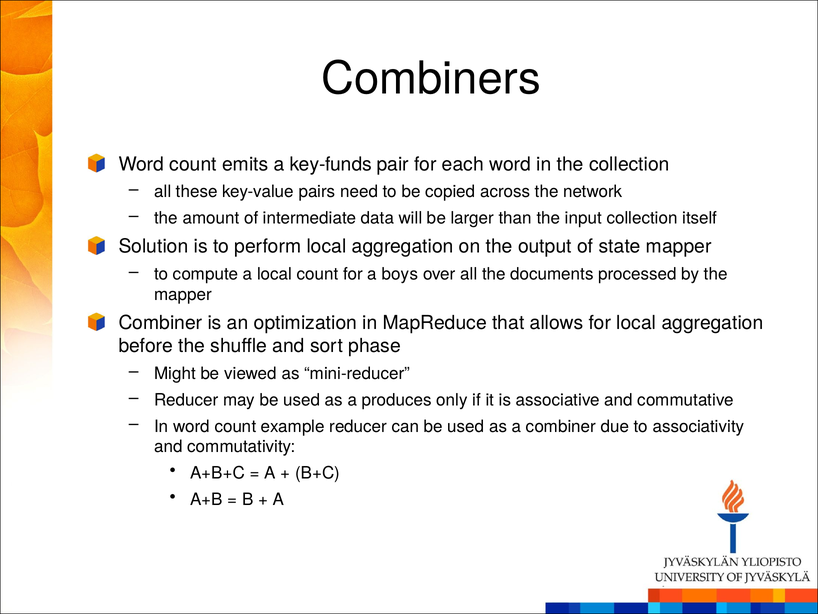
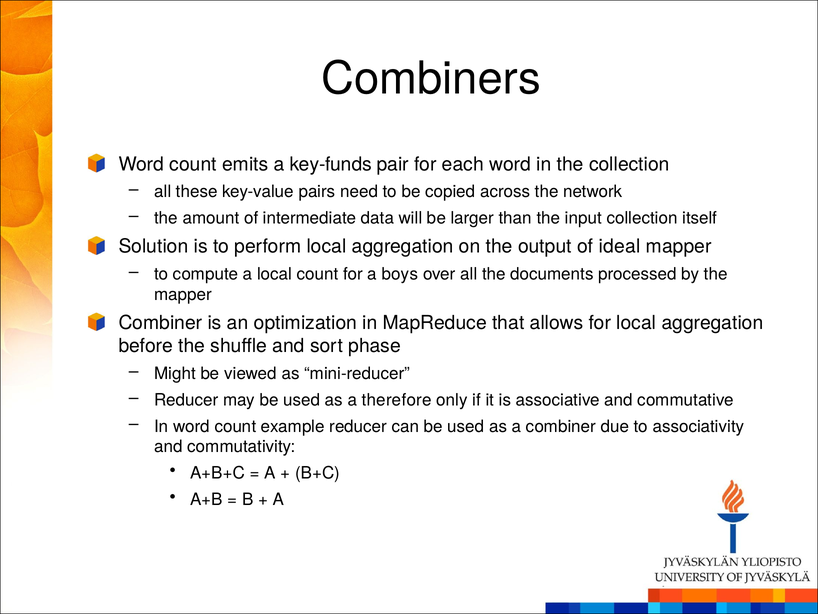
state: state -> ideal (620, 246)
produces: produces -> therefore (397, 400)
